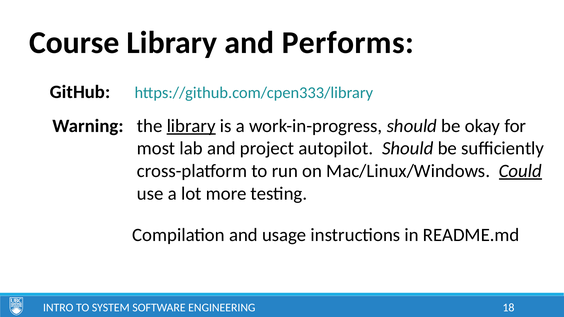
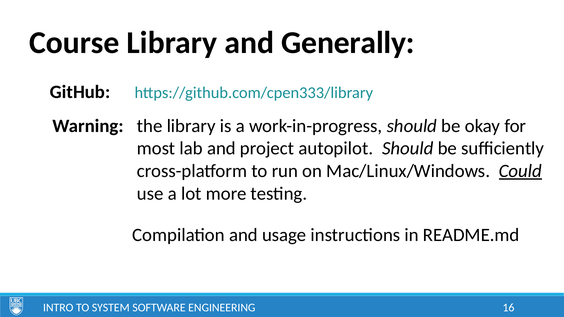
Performs: Performs -> Generally (348, 43)
library underline: present -> none (191, 126)
18: 18 -> 16 (508, 308)
